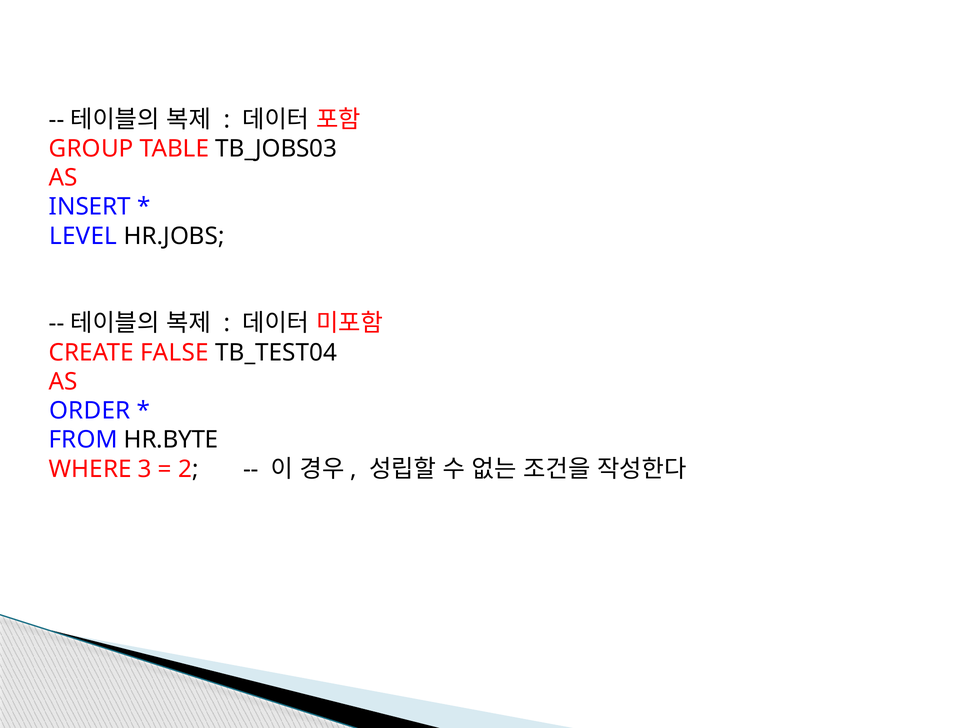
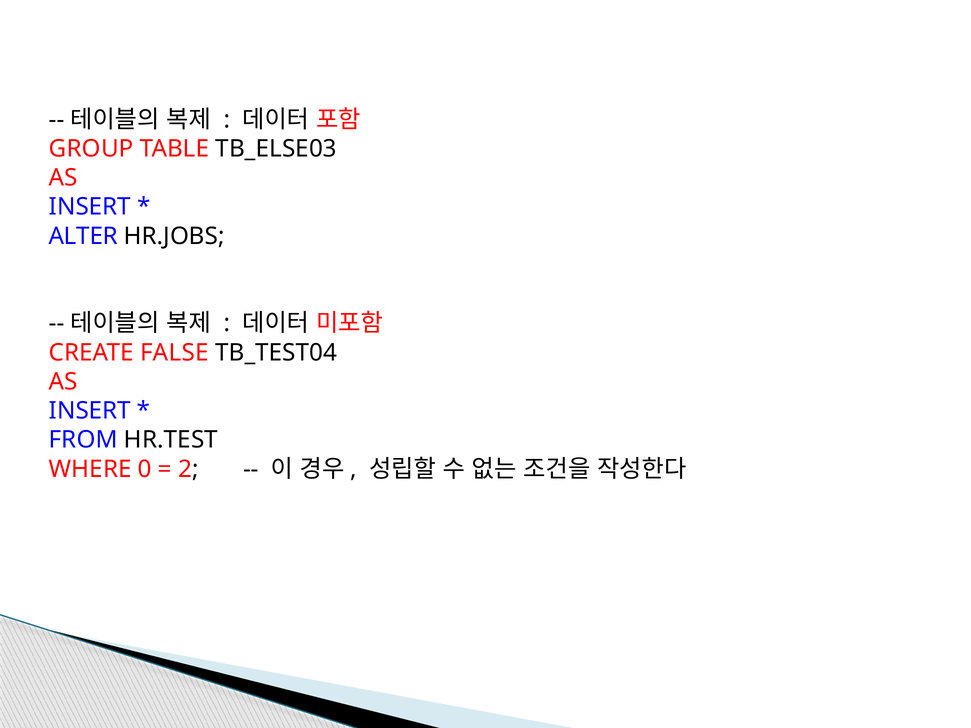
TB_JOBS03: TB_JOBS03 -> TB_ELSE03 (276, 149)
LEVEL: LEVEL -> ALTER (83, 236)
ORDER: ORDER -> INSERT (90, 411)
HR.BYTE: HR.BYTE -> HR.TEST (171, 440)
3: 3 -> 0 (145, 469)
